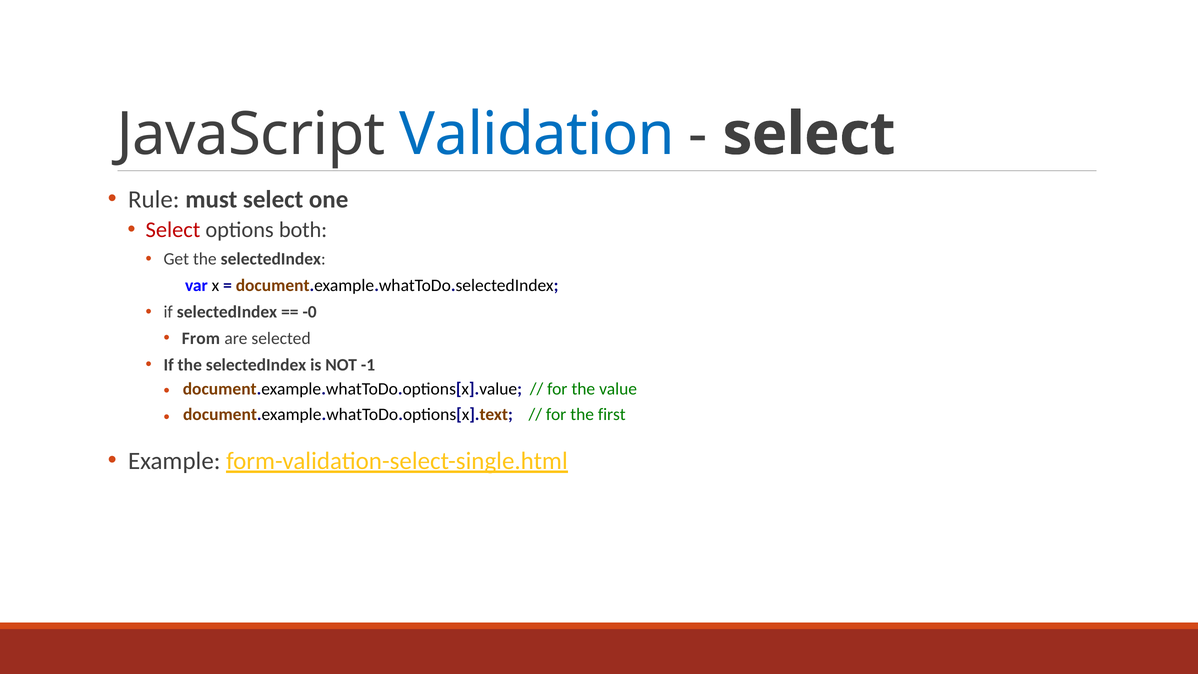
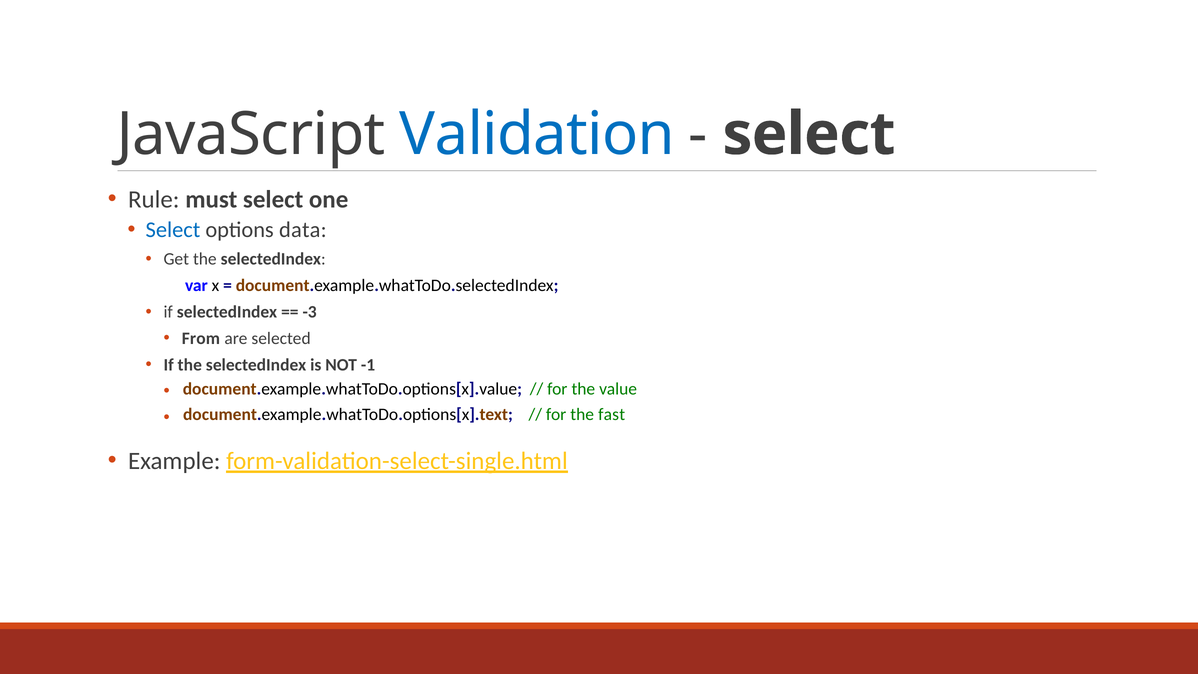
Select colour: red -> blue (173, 230)
both: both -> data (303, 230)
-0: -0 -> -3 (310, 312)
first: first -> fast (612, 415)
